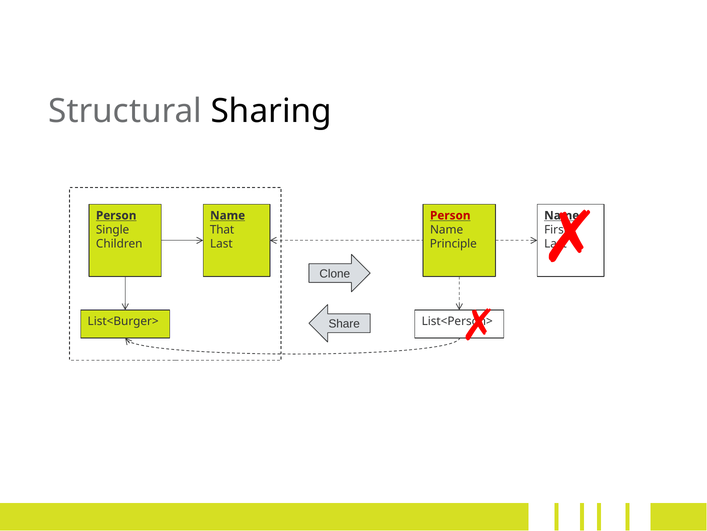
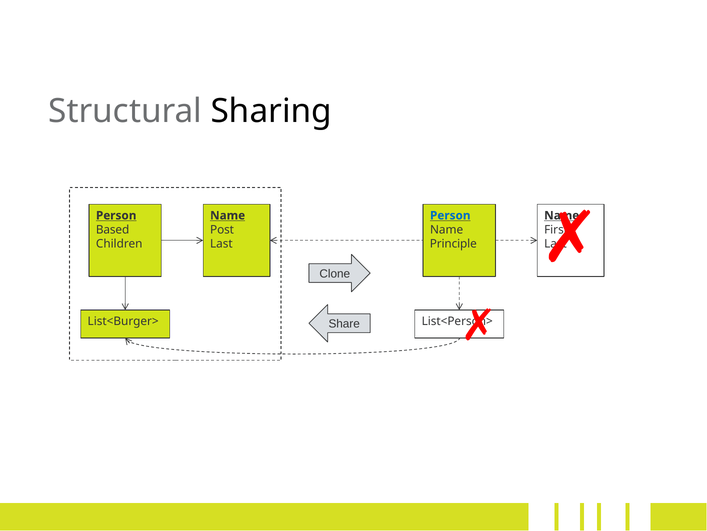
Person colour: red -> blue (450, 215)
Single: Single -> Based (113, 229)
That: That -> Post (222, 229)
